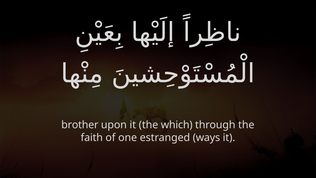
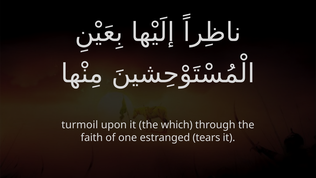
brother: brother -> turmoil (80, 125)
ways: ways -> tears (206, 137)
